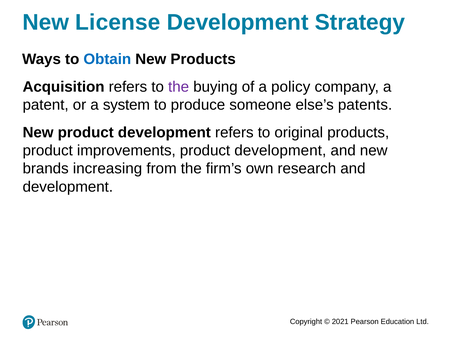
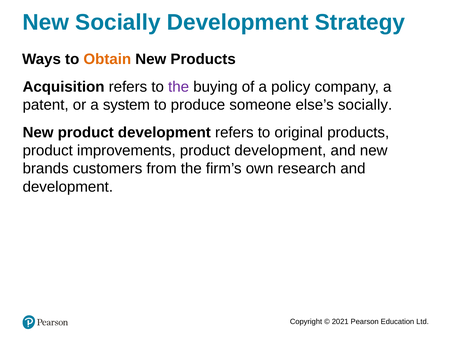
New License: License -> Socially (118, 22)
Obtain colour: blue -> orange (107, 59)
else’s patents: patents -> socially (365, 105)
increasing: increasing -> customers (108, 169)
